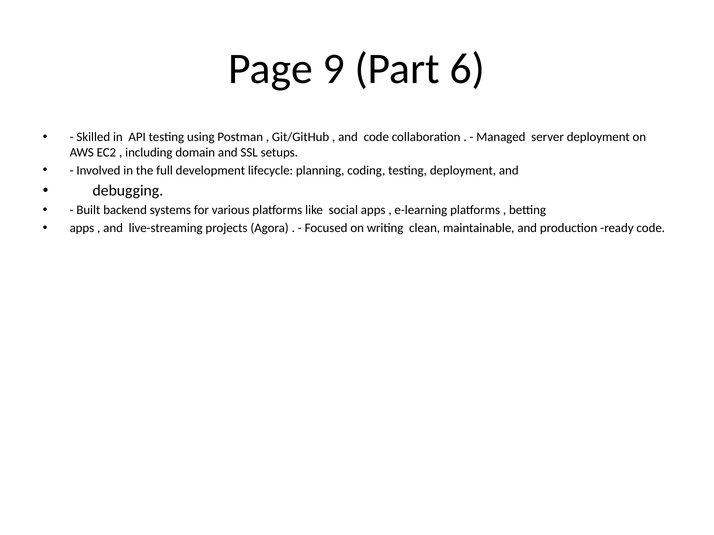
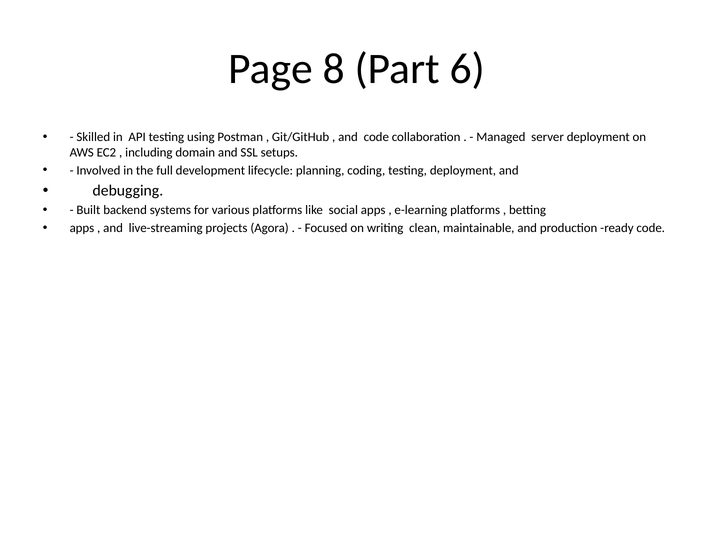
9: 9 -> 8 (334, 69)
